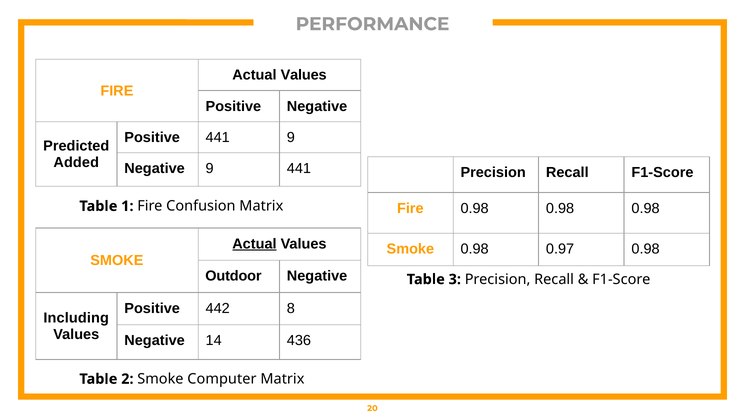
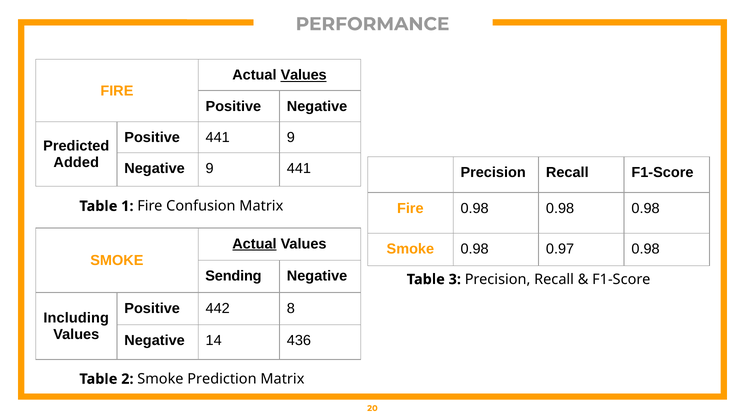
Values underline: none -> present (304, 75)
Outdoor: Outdoor -> Sending (233, 276)
Computer: Computer -> Prediction (222, 379)
